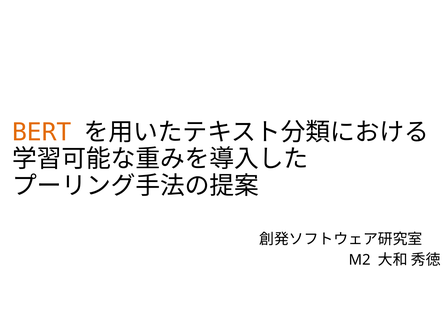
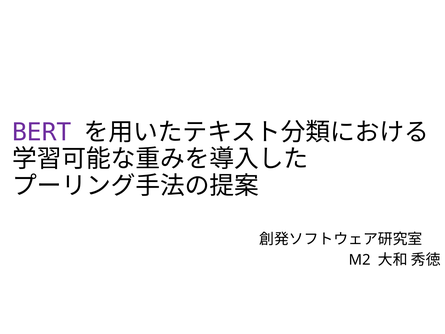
BERT colour: orange -> purple (42, 132)
